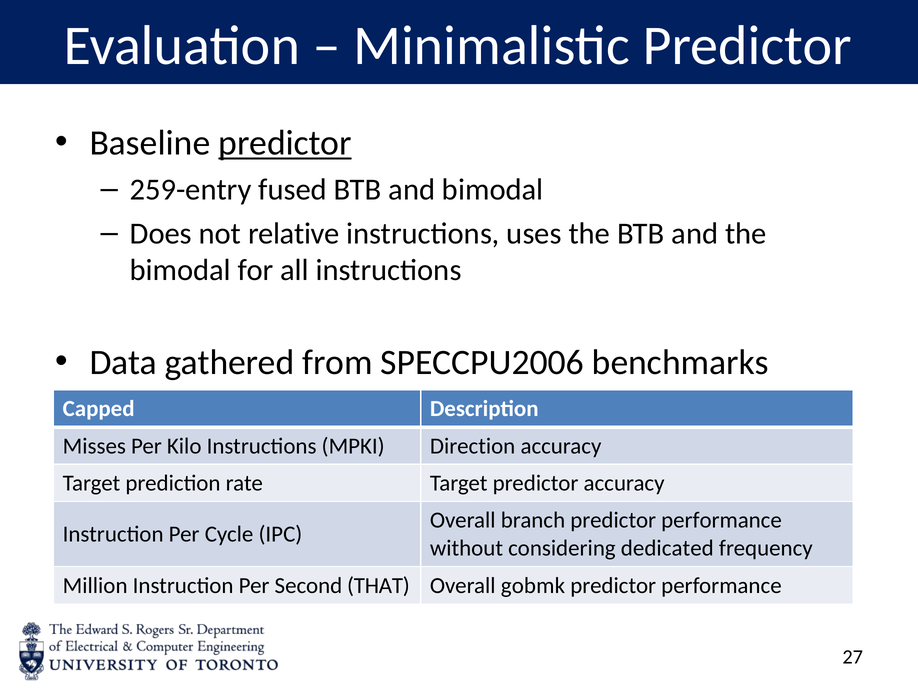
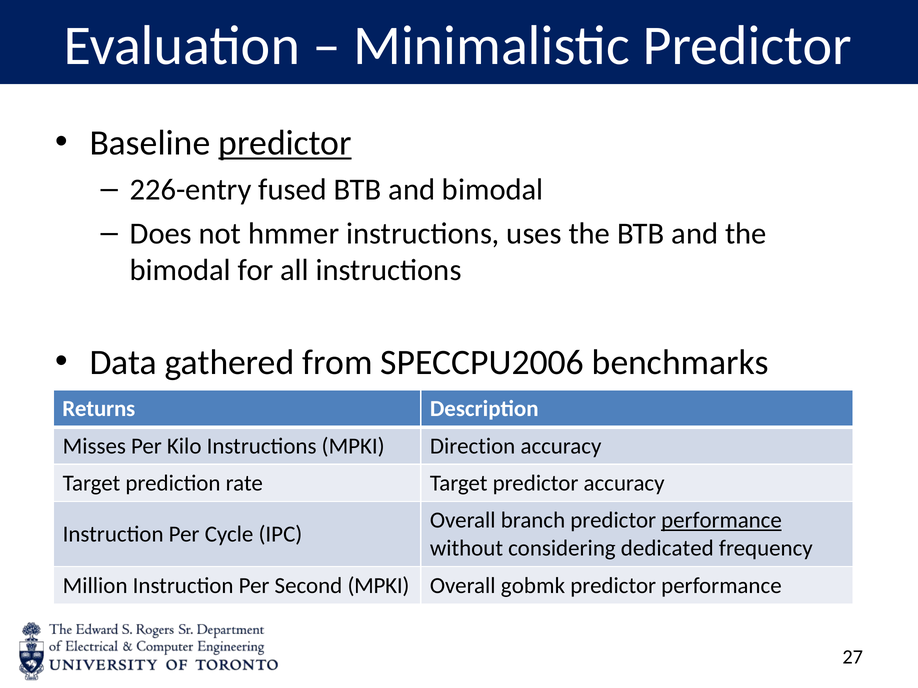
259-entry: 259-entry -> 226-entry (191, 190)
relative: relative -> hmmer (294, 234)
Capped: Capped -> Returns (99, 409)
performance underline: none -> present (722, 521)
Second THAT: THAT -> MPKI (378, 586)
